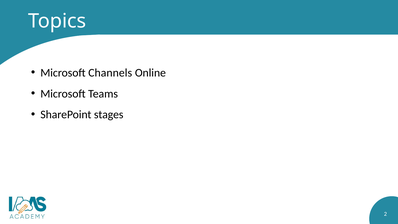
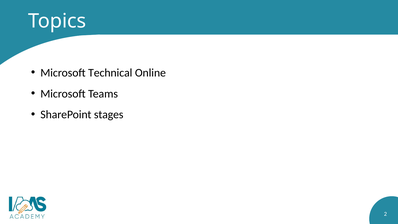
Channels: Channels -> Technical (110, 73)
